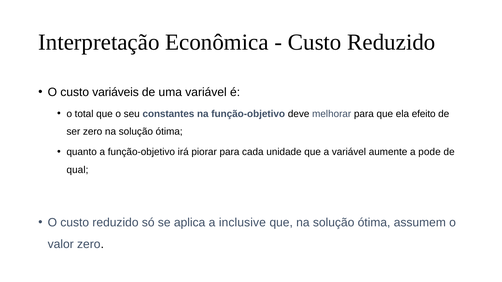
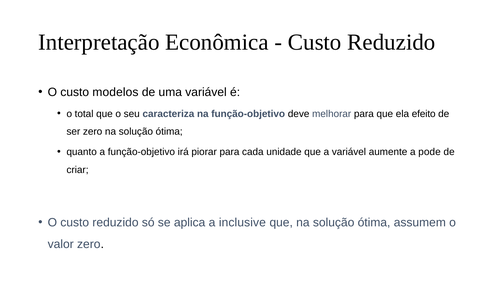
variáveis: variáveis -> modelos (115, 92)
constantes: constantes -> caracteriza (168, 114)
qual: qual -> criar (78, 170)
